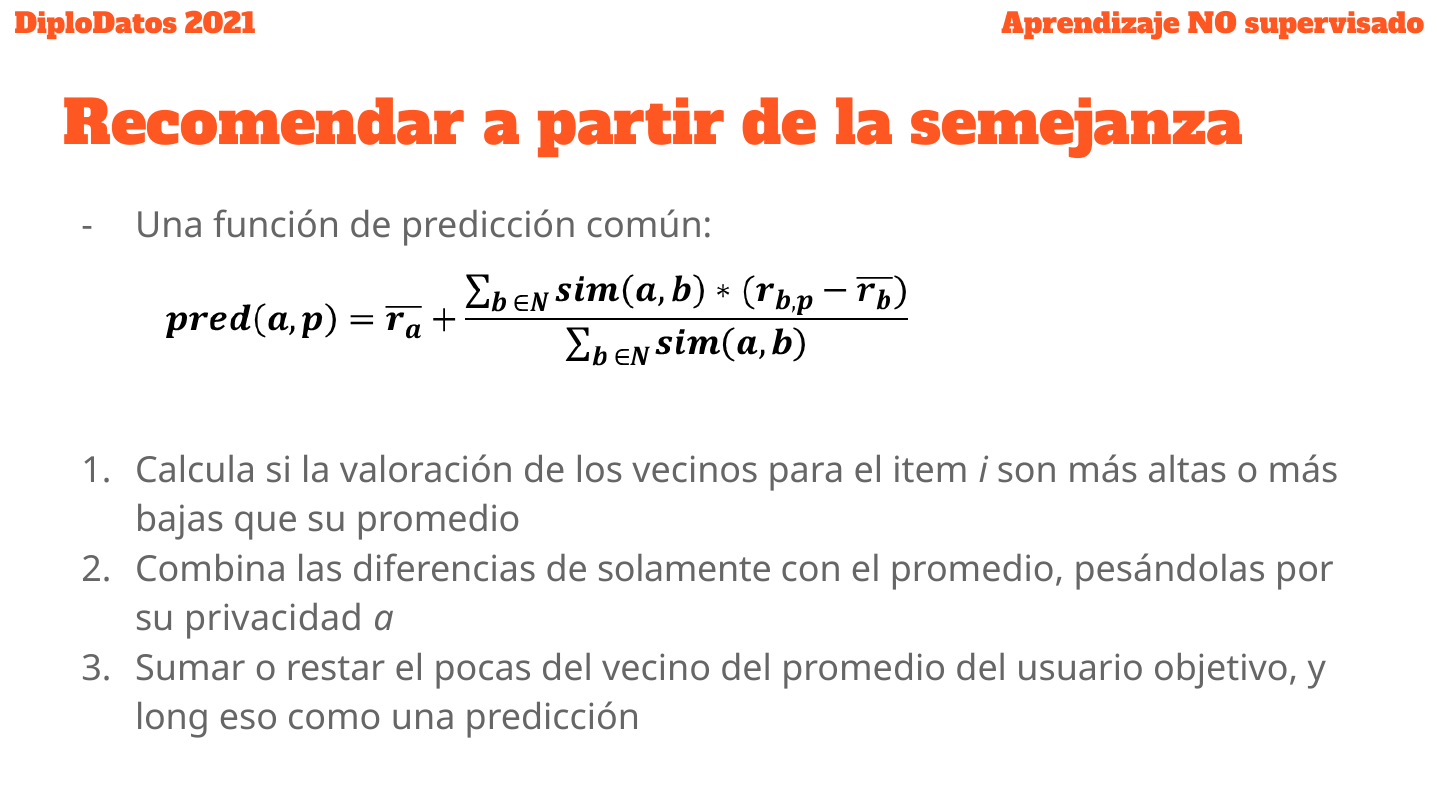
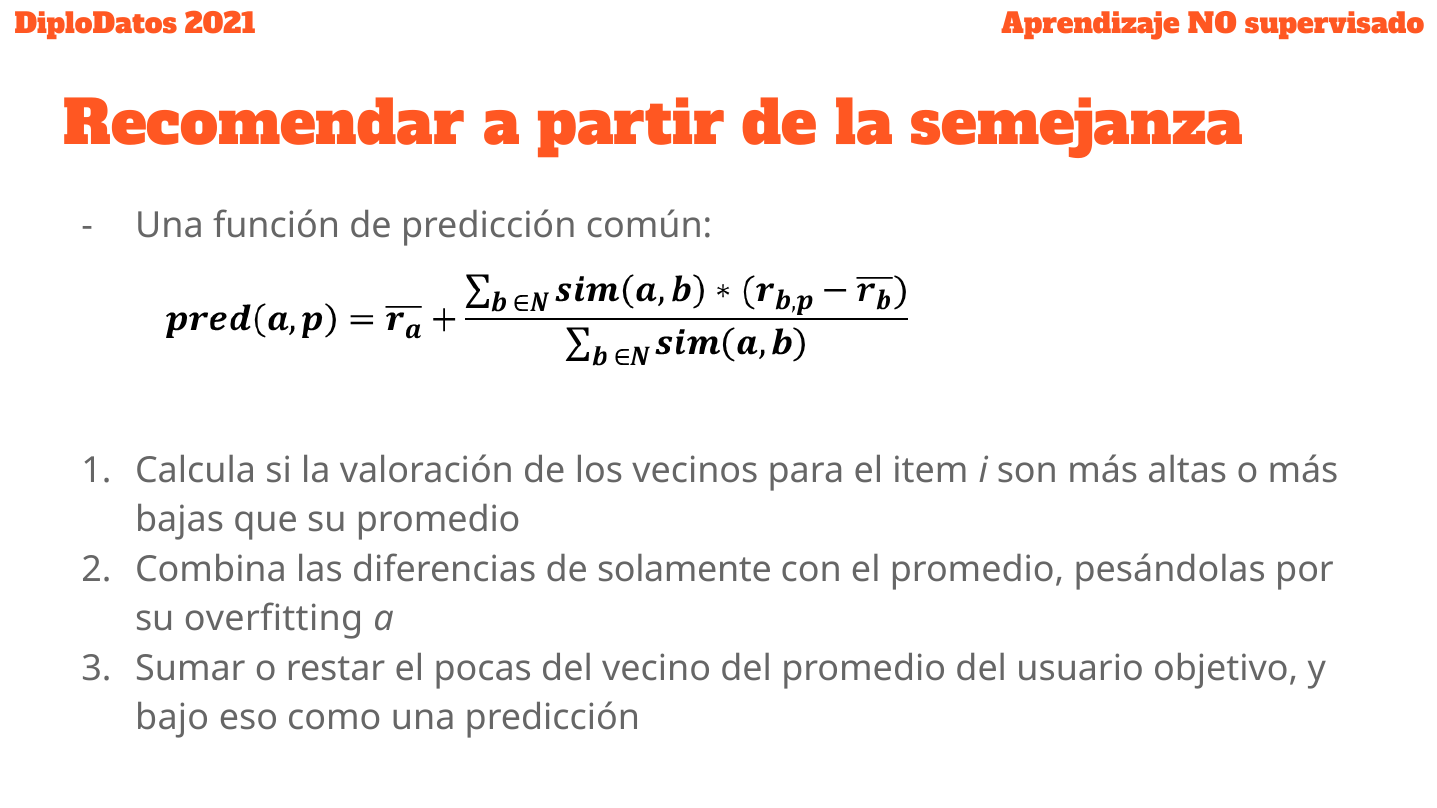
privacidad: privacidad -> overfitting (274, 619)
long: long -> bajo (172, 718)
